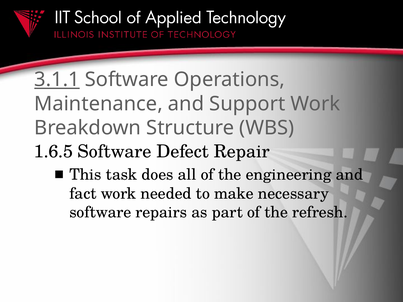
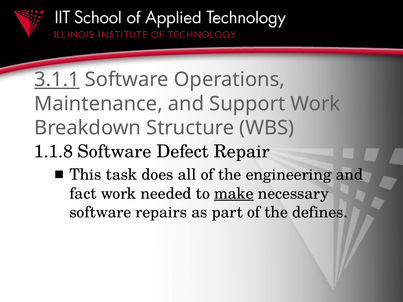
1.6.5: 1.6.5 -> 1.1.8 (53, 152)
make underline: none -> present (234, 194)
refresh: refresh -> defines (320, 212)
